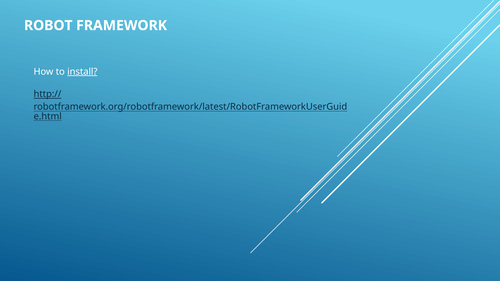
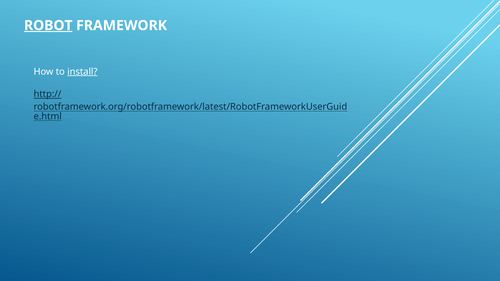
ROBOT underline: none -> present (48, 26)
